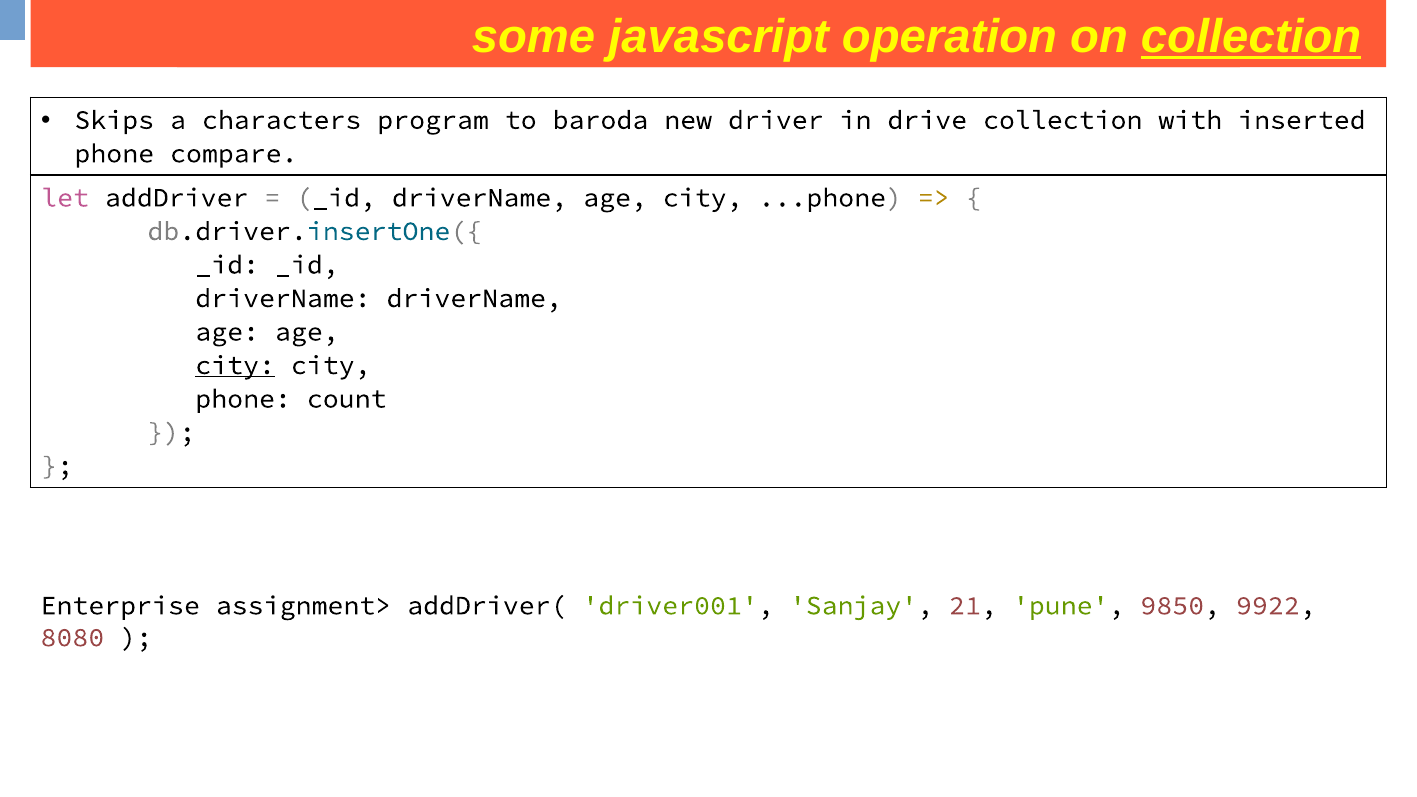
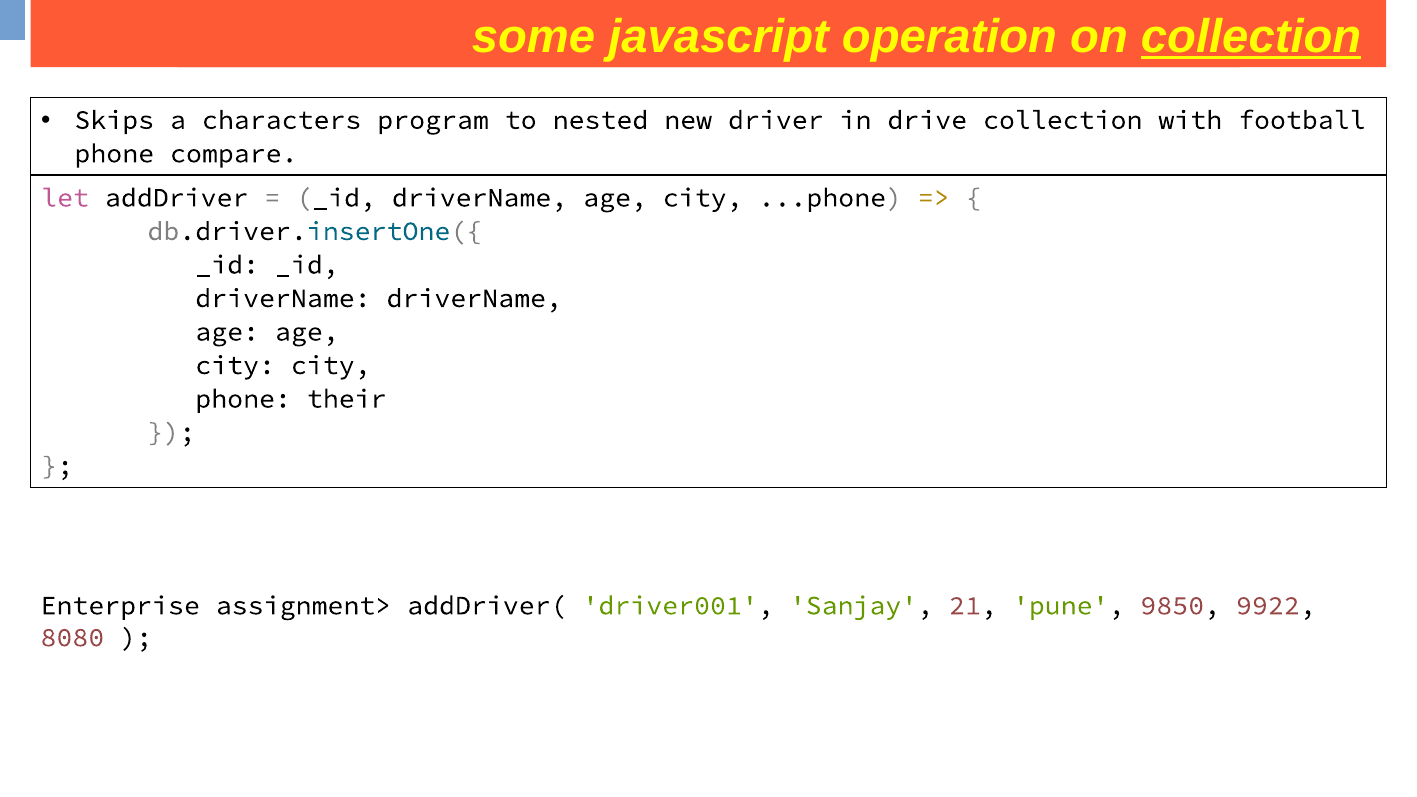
baroda: baroda -> nested (600, 120)
inserted: inserted -> football (1302, 120)
city underline: present -> none (235, 365)
count: count -> their (347, 399)
